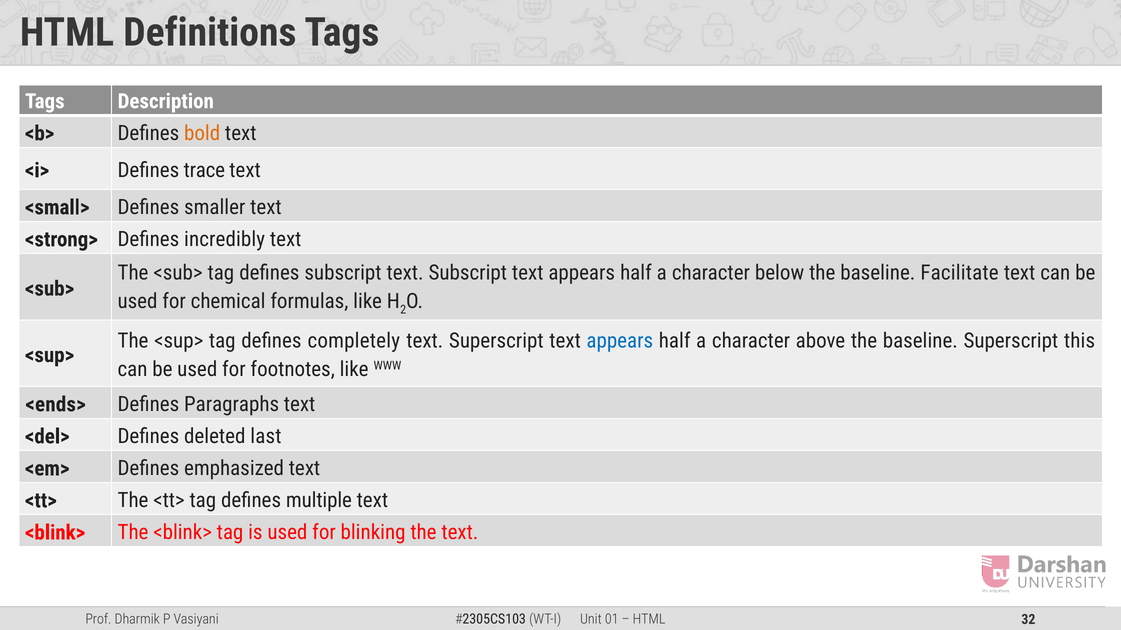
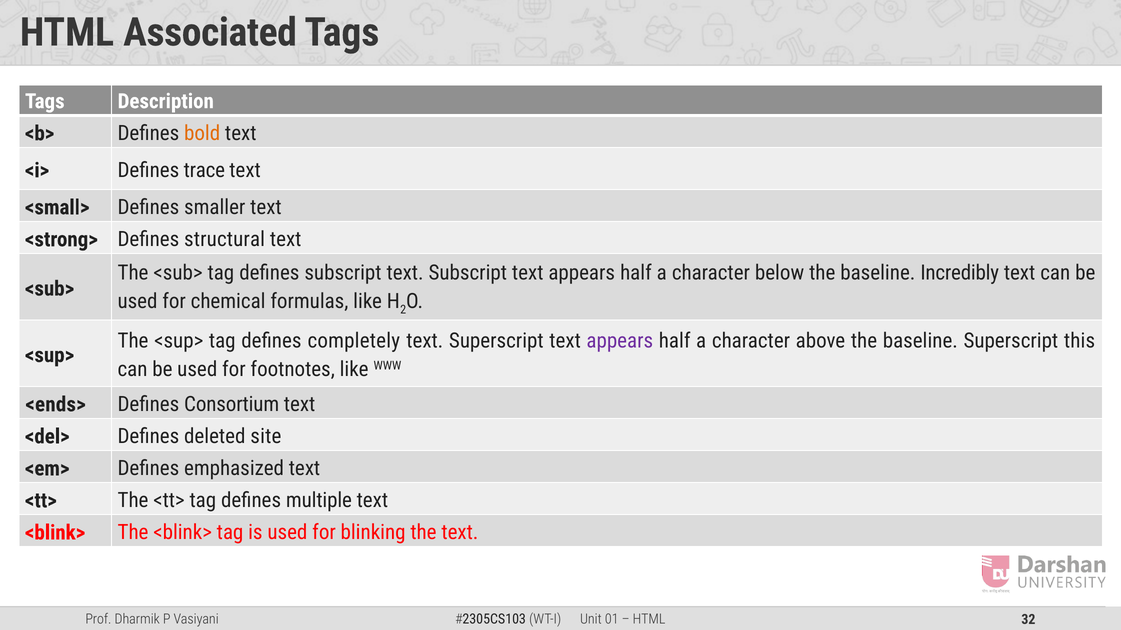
Definitions: Definitions -> Associated (210, 32)
incredibly: incredibly -> structural (225, 240)
Facilitate: Facilitate -> Incredibly (960, 273)
appears colour: blue -> purple (620, 341)
Paragraphs: Paragraphs -> Consortium (232, 405)
last: last -> site (266, 437)
